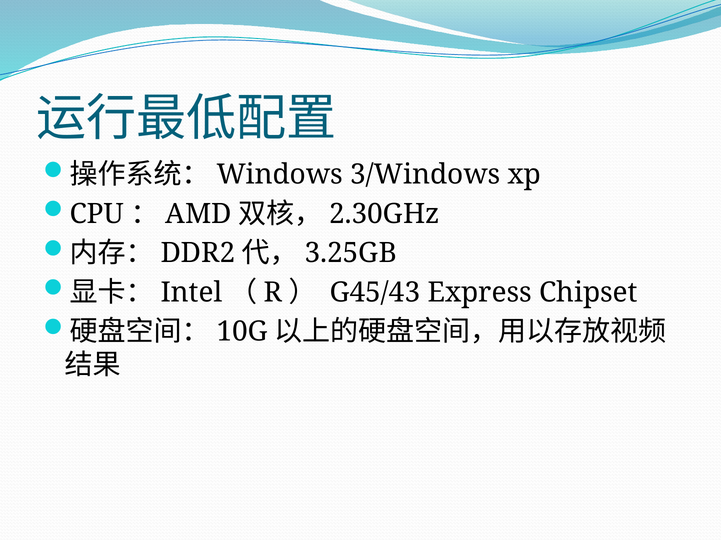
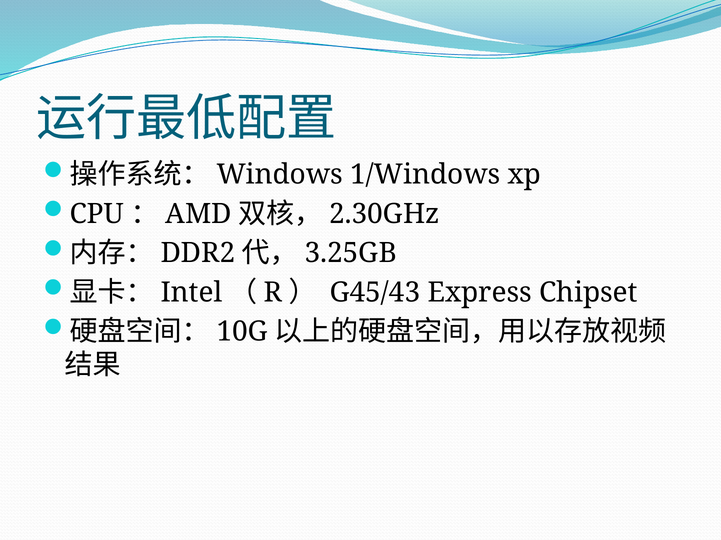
3/Windows: 3/Windows -> 1/Windows (425, 175)
